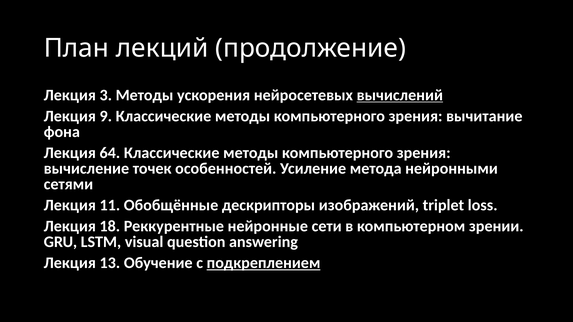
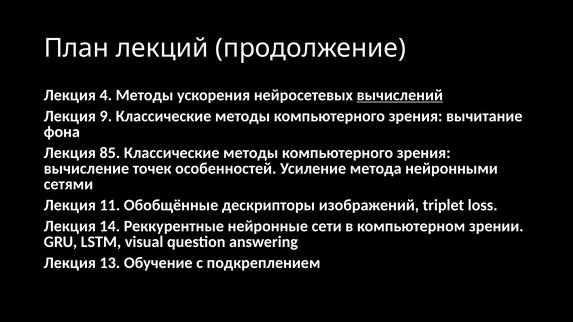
3: 3 -> 4 (106, 95)
64: 64 -> 85 (110, 153)
18: 18 -> 14 (110, 226)
подкреплением underline: present -> none (264, 263)
